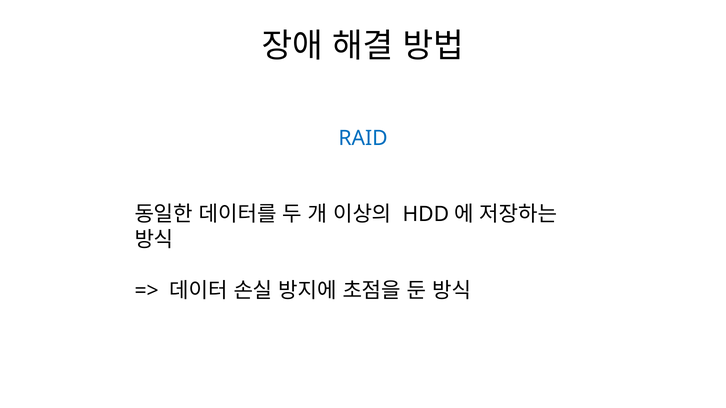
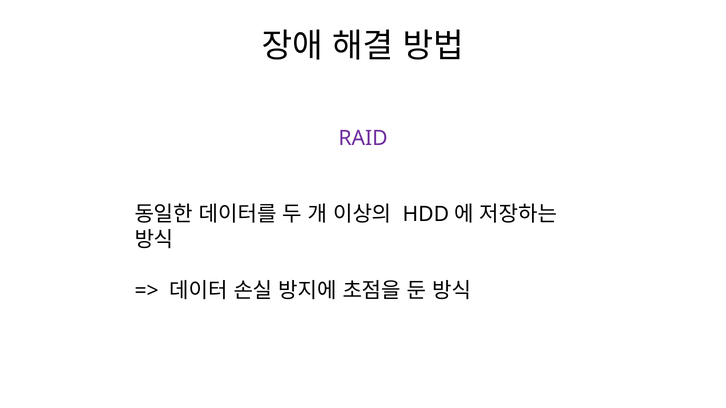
RAID colour: blue -> purple (363, 138)
